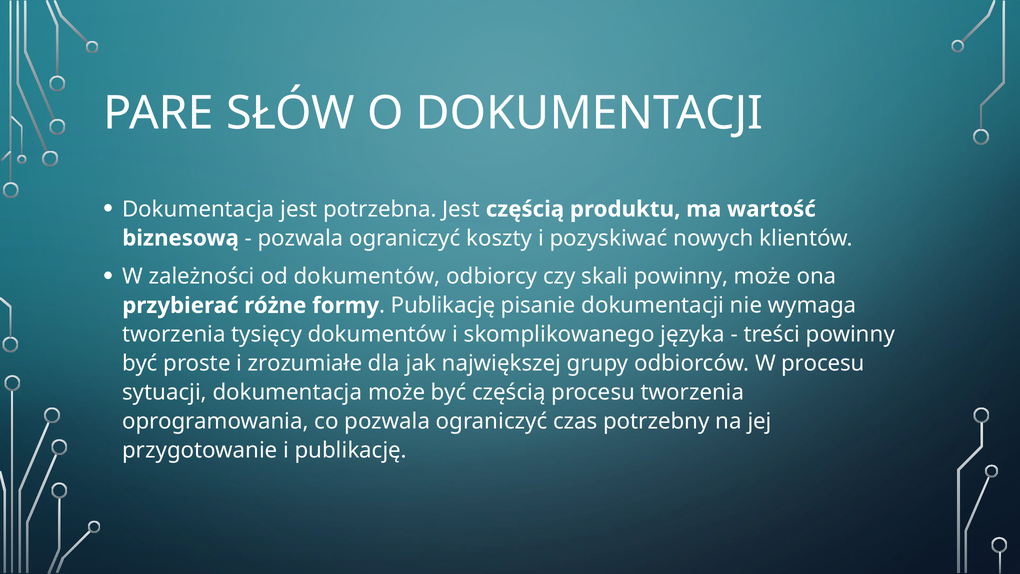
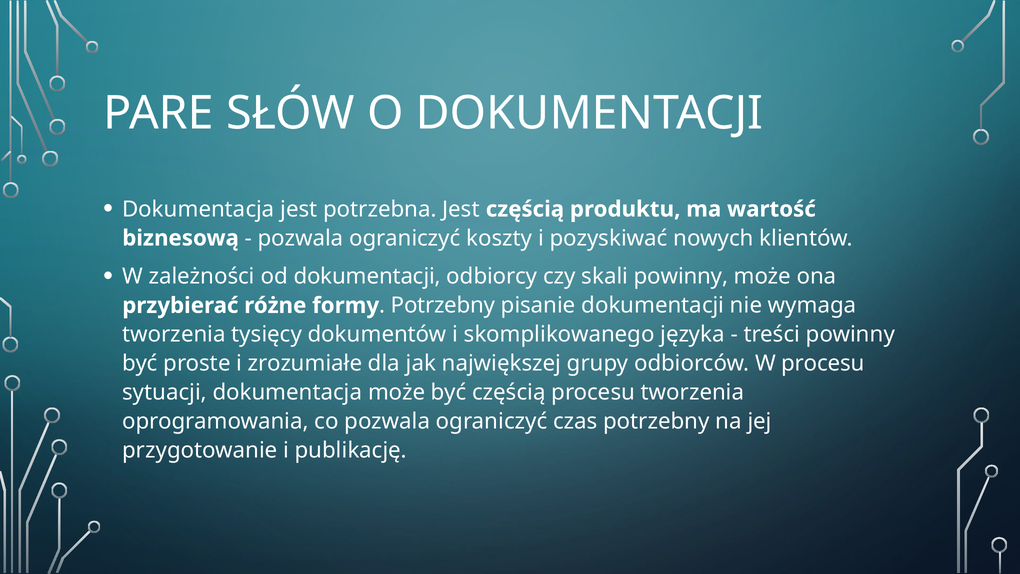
od dokumentów: dokumentów -> dokumentacji (367, 276)
Publikację: Publikację -> Potrzebny (443, 305)
